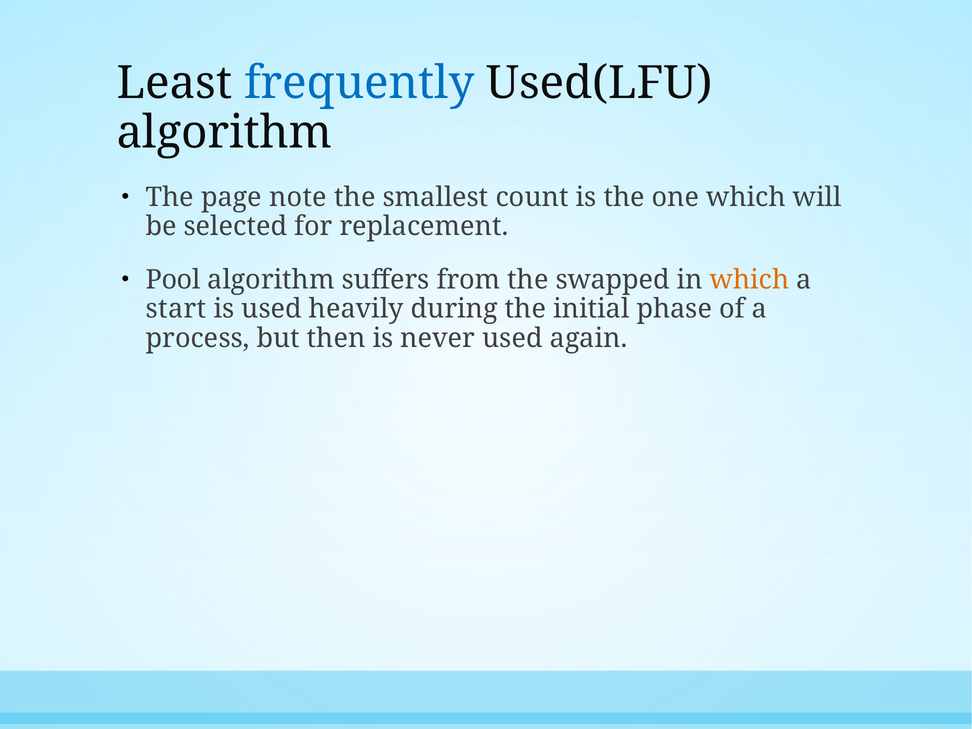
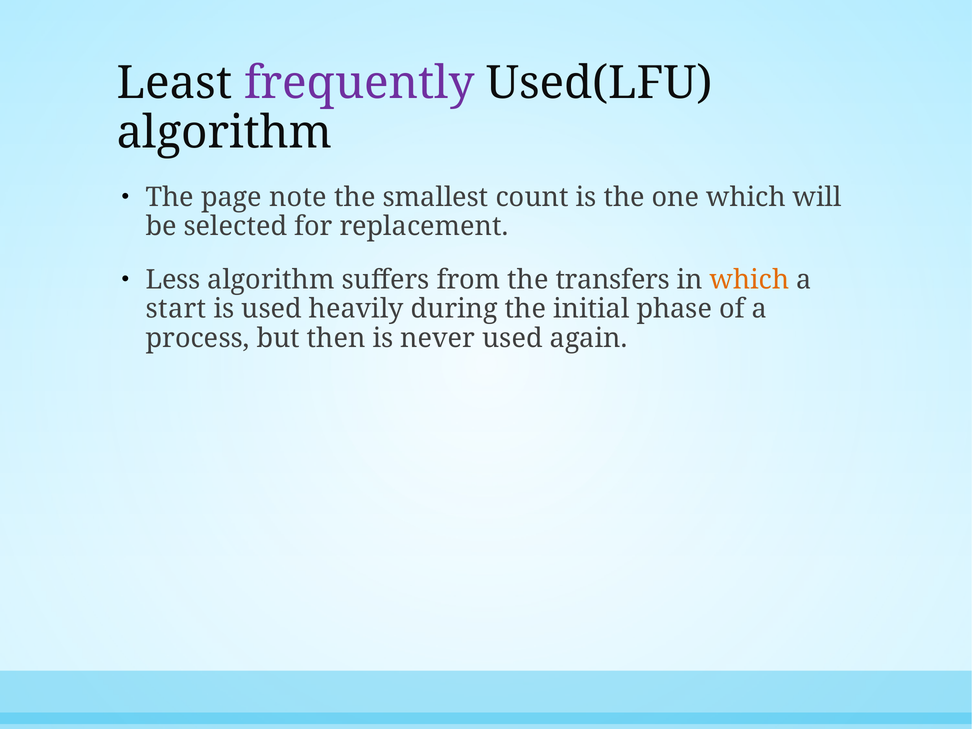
frequently colour: blue -> purple (359, 83)
Pool: Pool -> Less (173, 280)
swapped: swapped -> transfers (613, 280)
